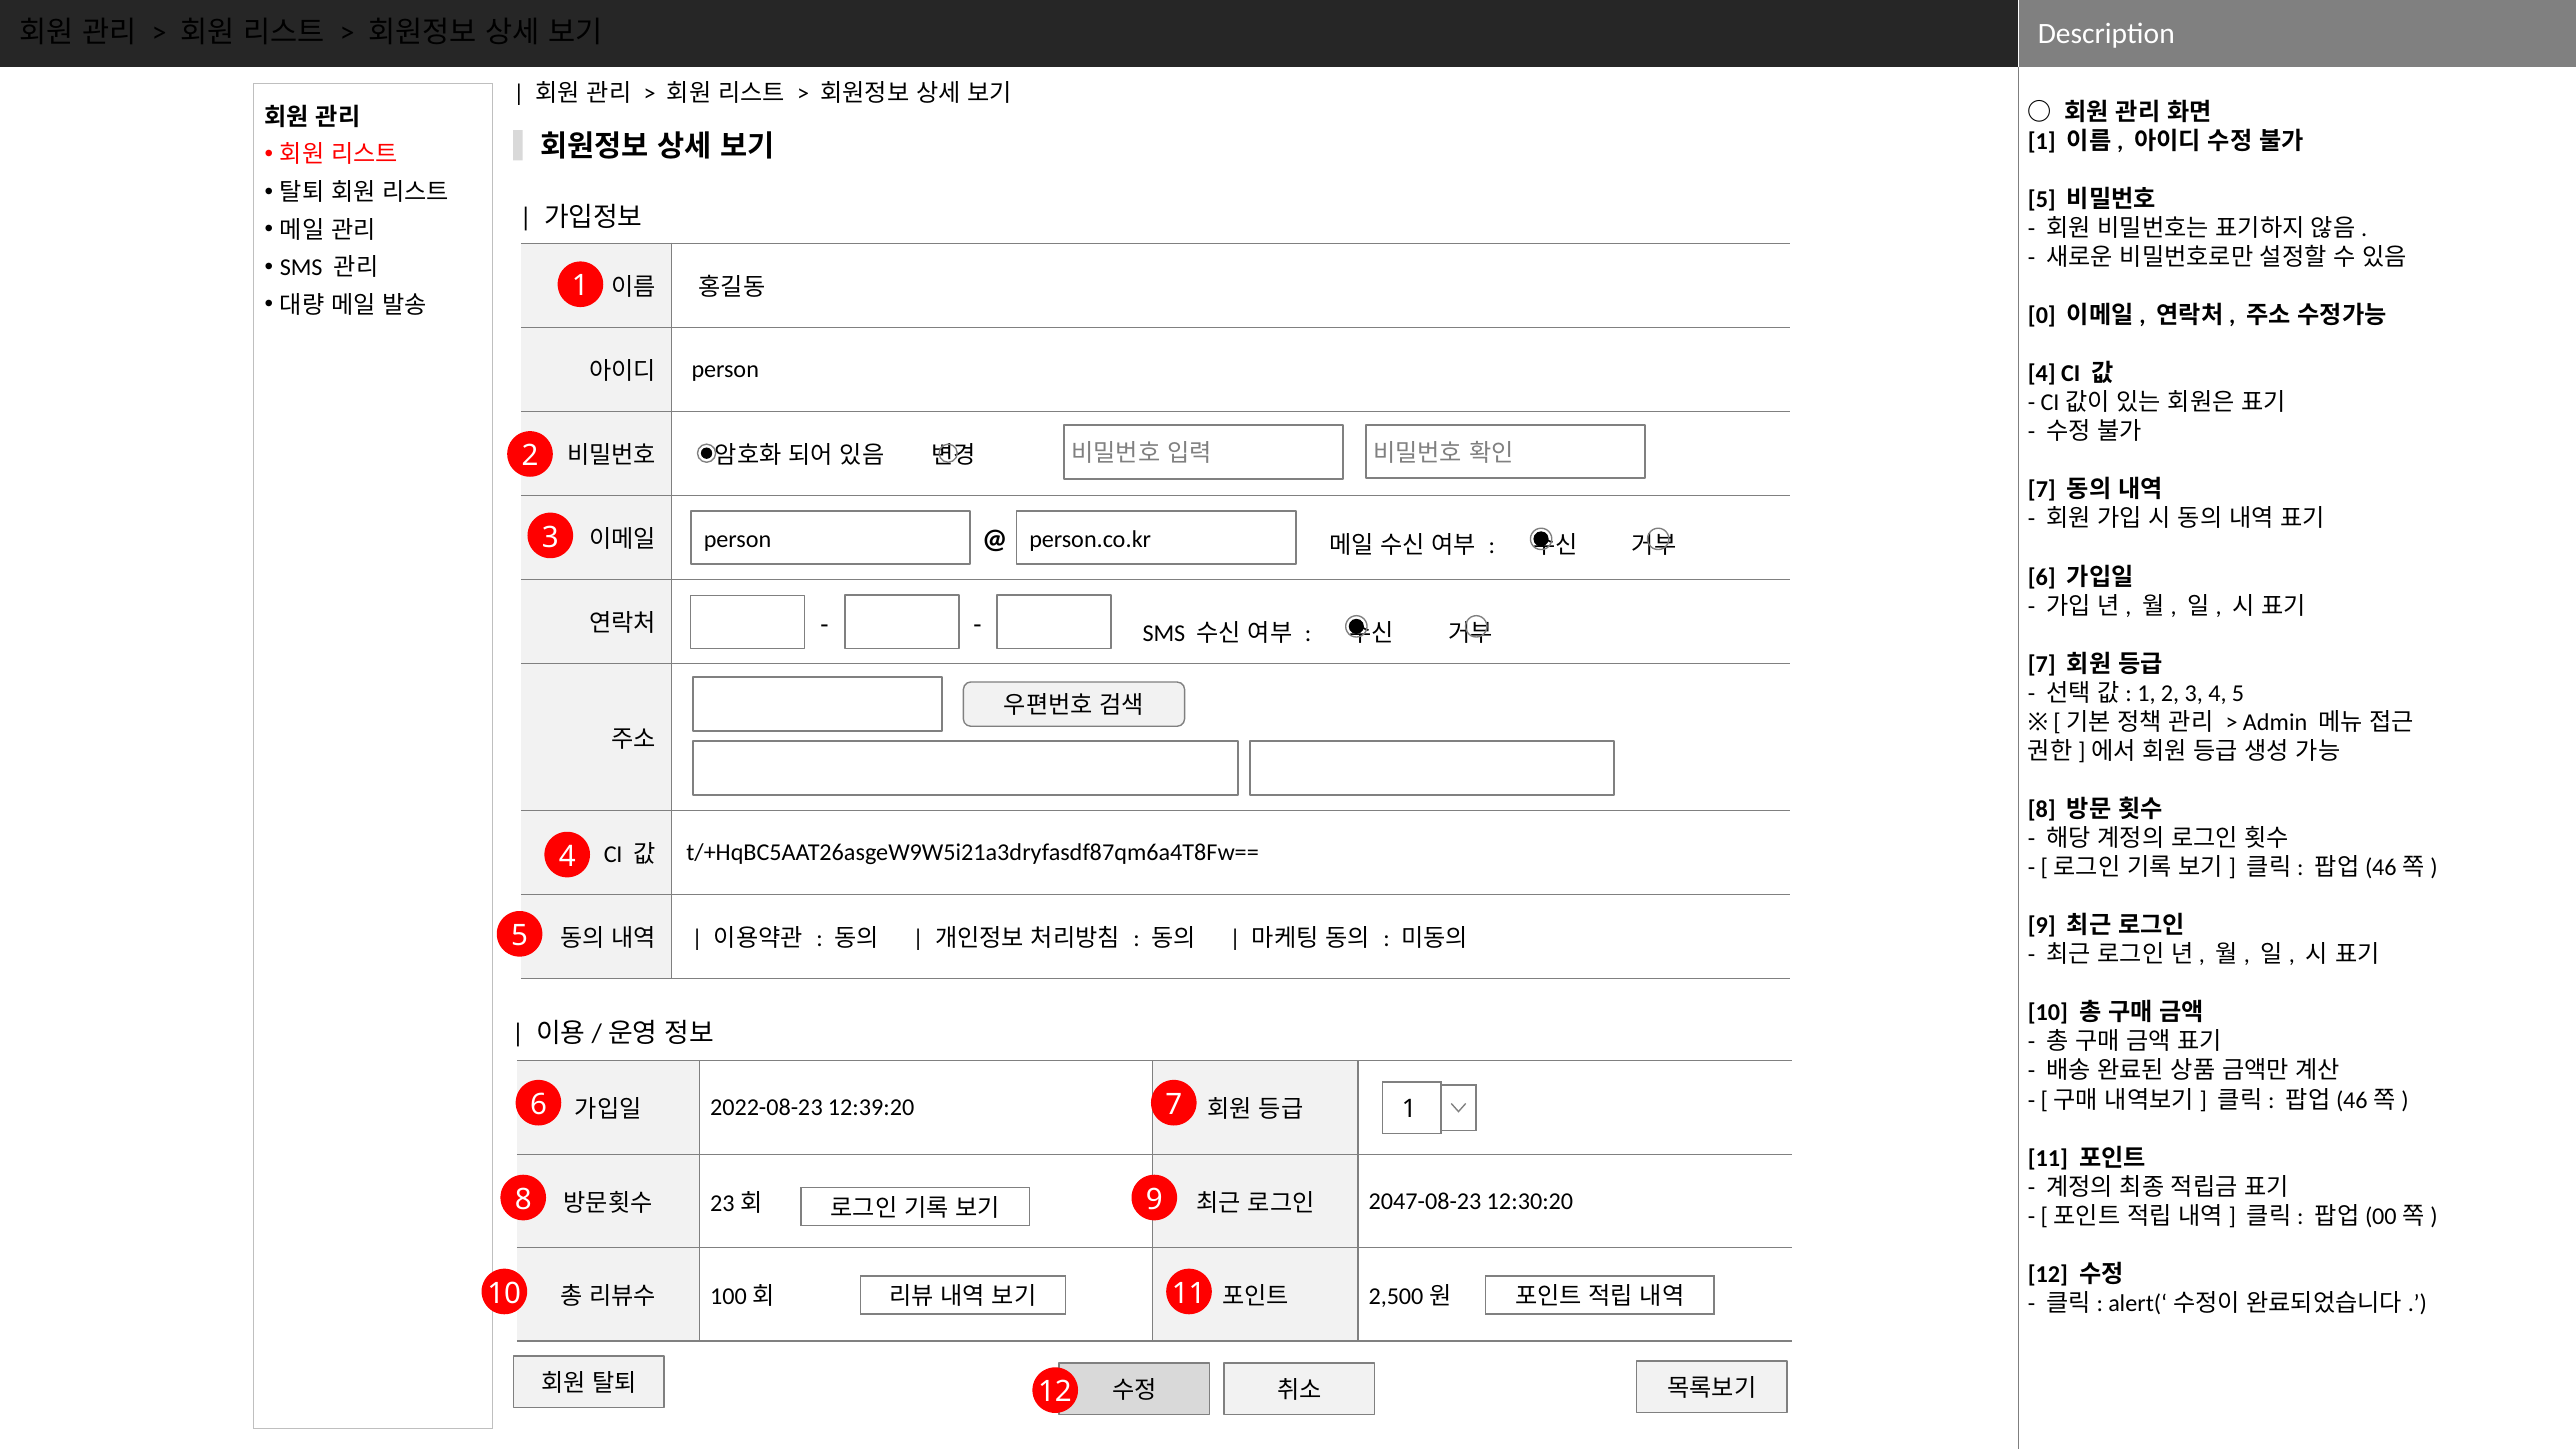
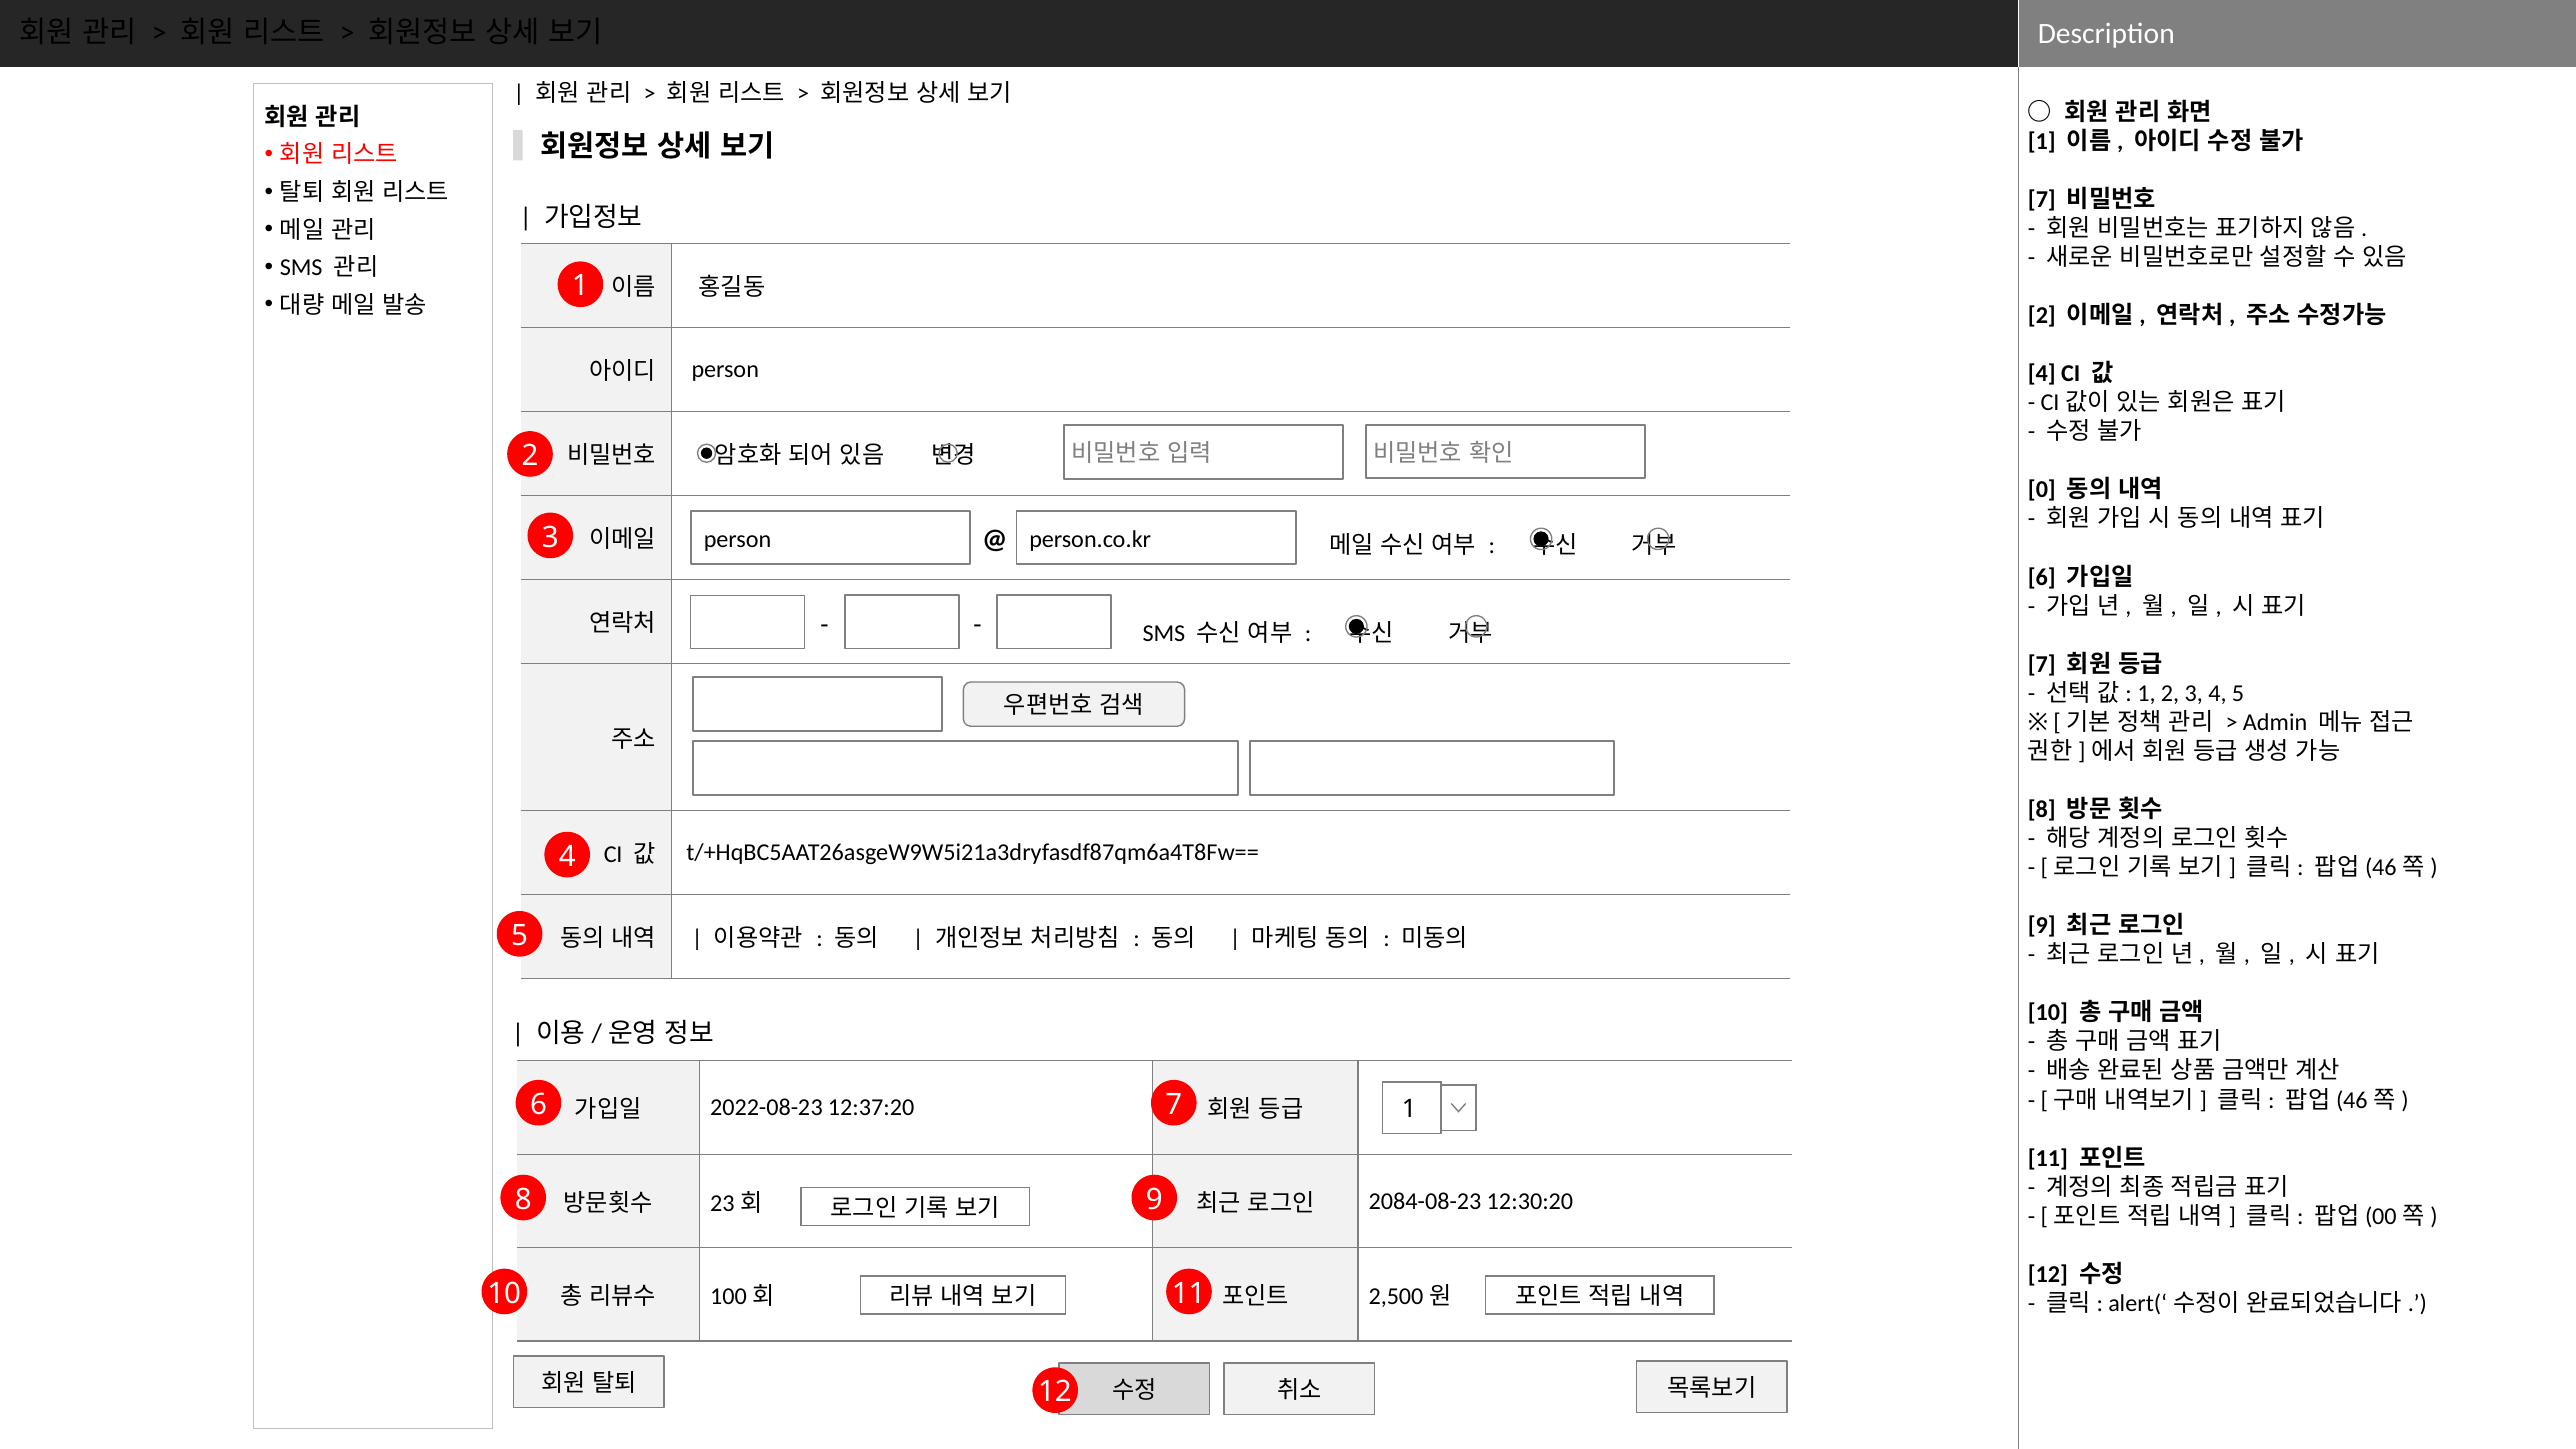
5: 5 -> 7 (2042, 199)
0: 0 -> 2 (2042, 316)
7: 7 -> 0 (2042, 490)
12:39:20: 12:39:20 -> 12:37:20 (871, 1108)
2047-08-23: 2047-08-23 -> 2084-08-23 (1425, 1201)
